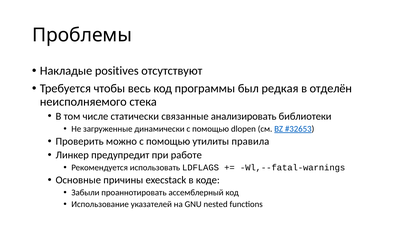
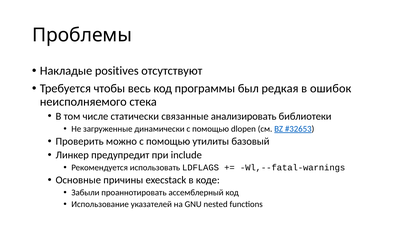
отделён: отделён -> ошибок (331, 89)
правила: правила -> базовый (250, 142)
работе: работе -> include (186, 155)
